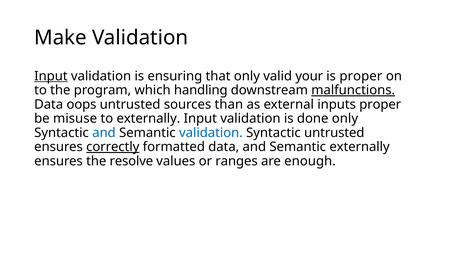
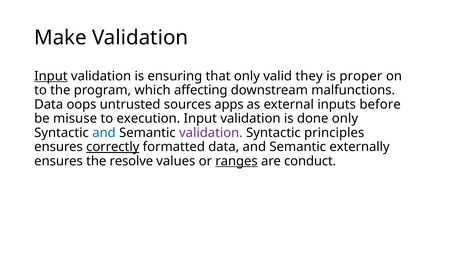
your: your -> they (309, 76)
handling: handling -> affecting (201, 90)
malfunctions underline: present -> none (353, 90)
than: than -> apps (229, 104)
inputs proper: proper -> before (380, 104)
to externally: externally -> execution (148, 118)
validation colour: blue -> purple (211, 132)
Syntactic untrusted: untrusted -> principles (334, 132)
ranges underline: none -> present (237, 161)
enough: enough -> conduct (310, 161)
